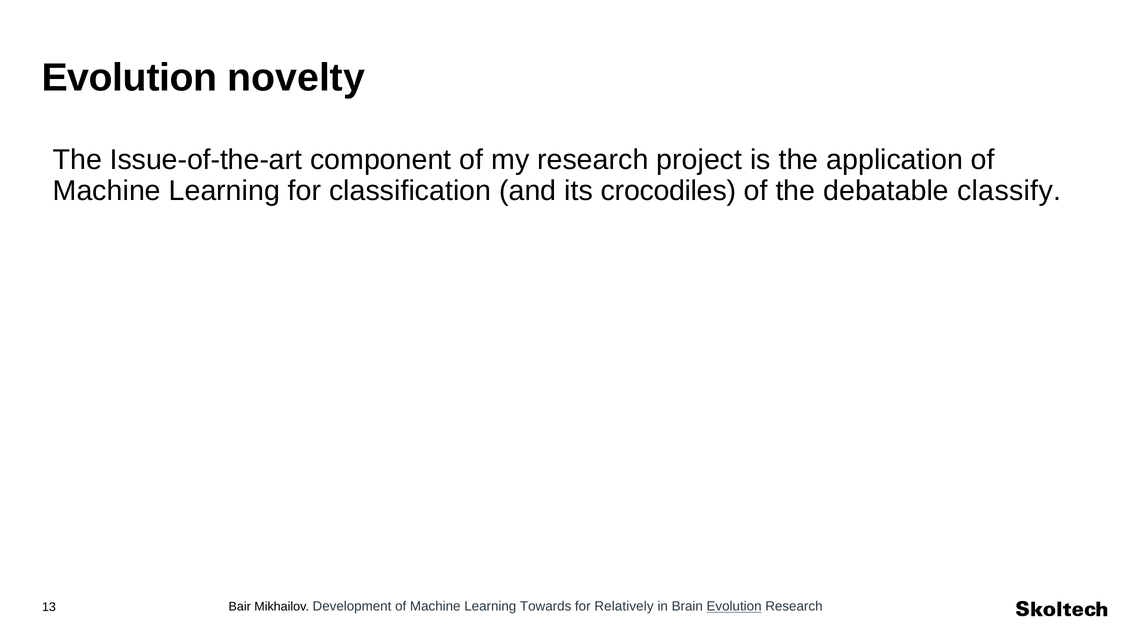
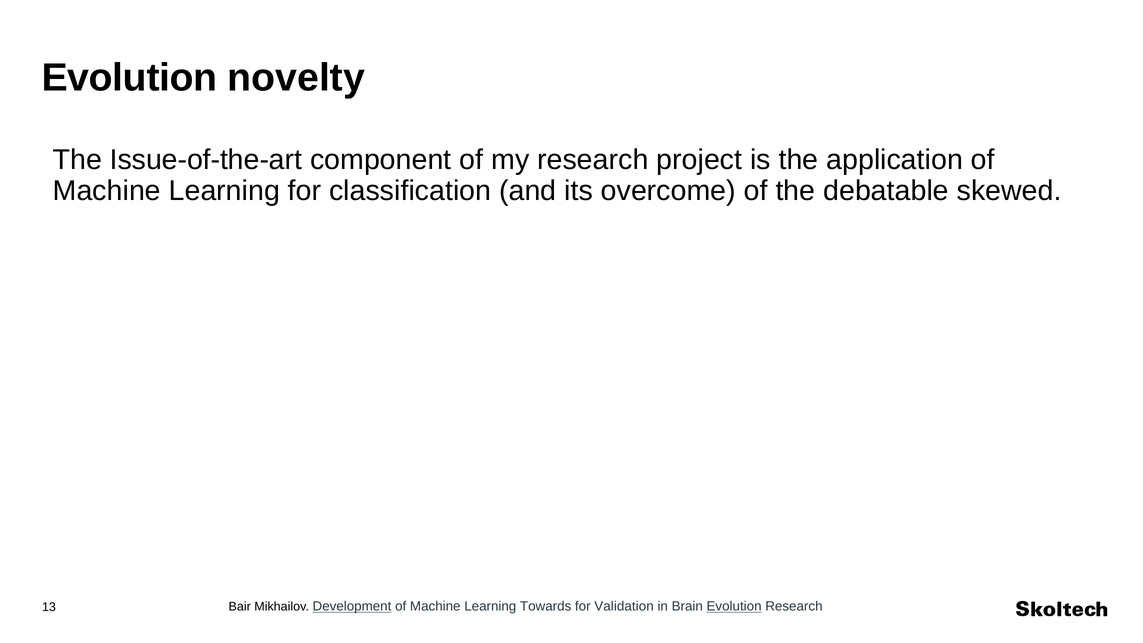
crocodiles: crocodiles -> overcome (668, 191)
classify: classify -> skewed (1009, 191)
Development underline: none -> present (352, 606)
Relatively: Relatively -> Validation (624, 606)
